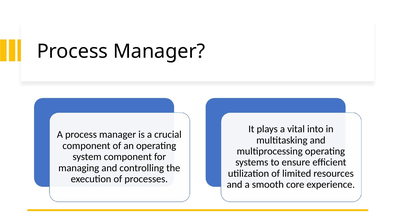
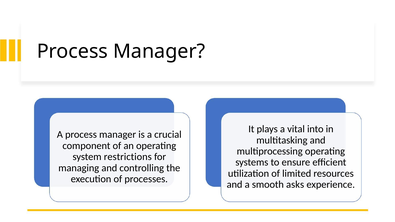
system component: component -> restrictions (128, 157)
core: core -> asks (295, 185)
